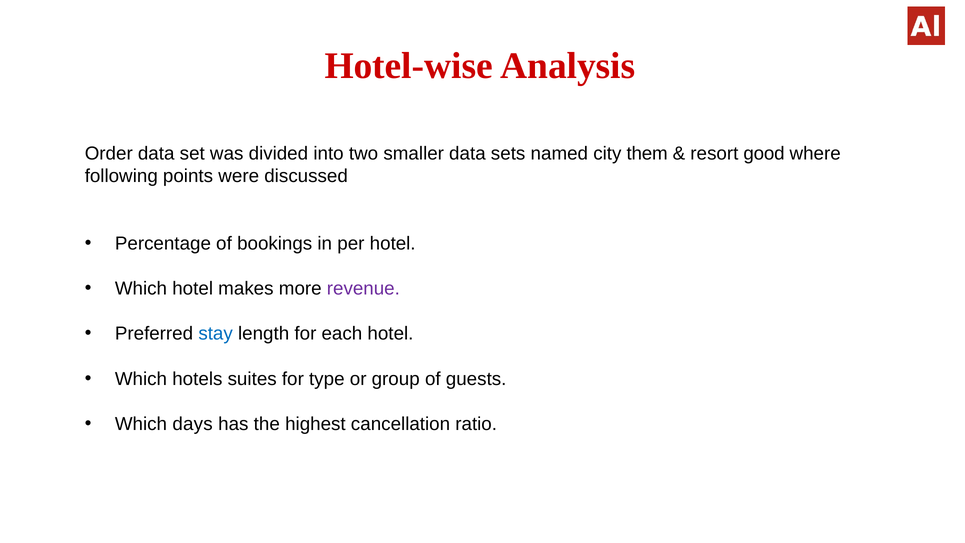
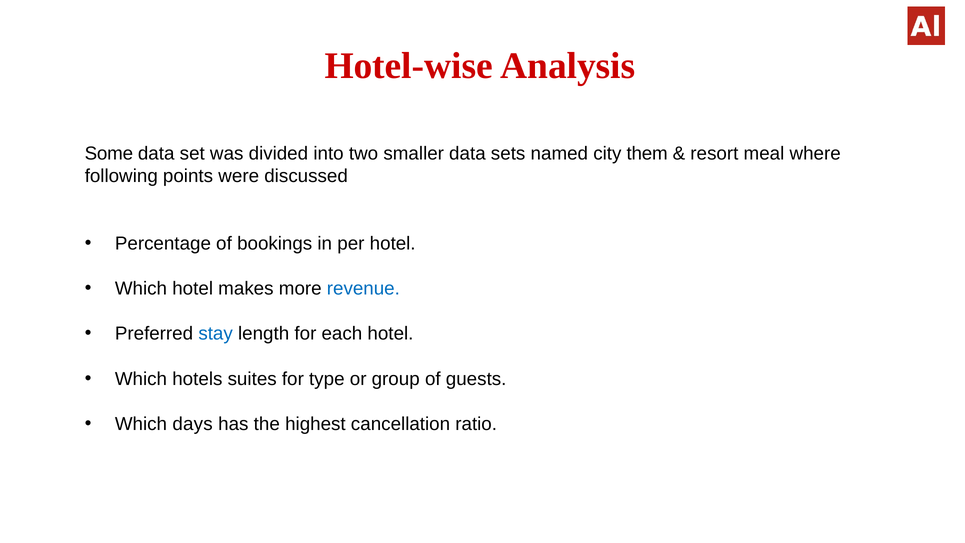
Order: Order -> Some (109, 153)
good: good -> meal (764, 153)
revenue colour: purple -> blue (363, 289)
